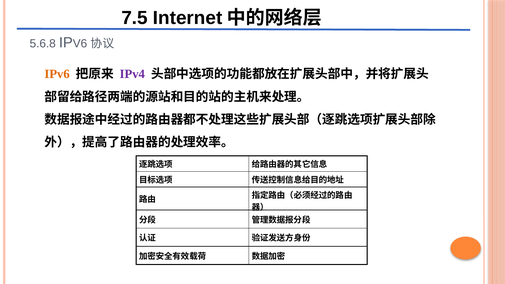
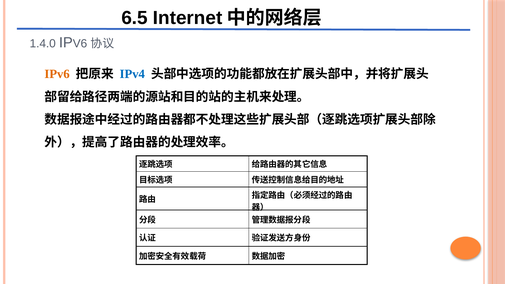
7.5: 7.5 -> 6.5 (135, 18)
5.6.8: 5.6.8 -> 1.4.0 (43, 44)
IPv4 colour: purple -> blue (132, 74)
